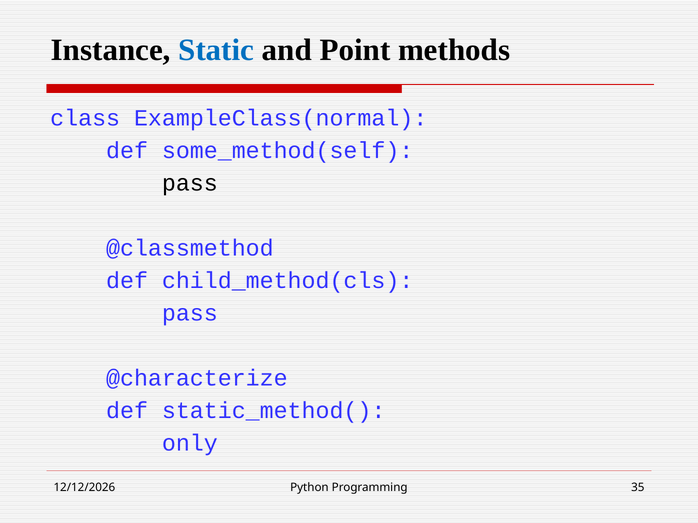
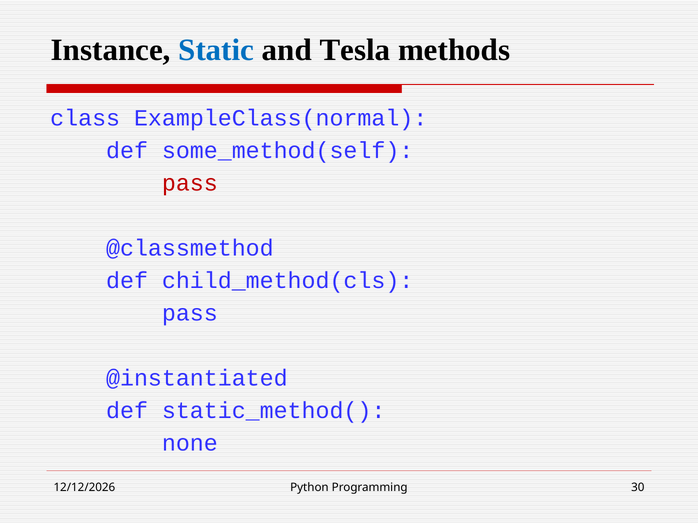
Point: Point -> Tesla (355, 50)
pass colour: black -> red (190, 183)
@characterize: @characterize -> @instantiated (197, 378)
only: only -> none (190, 444)
35: 35 -> 30 (638, 488)
